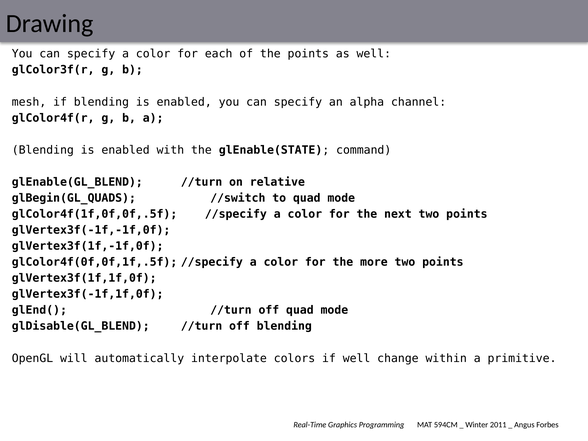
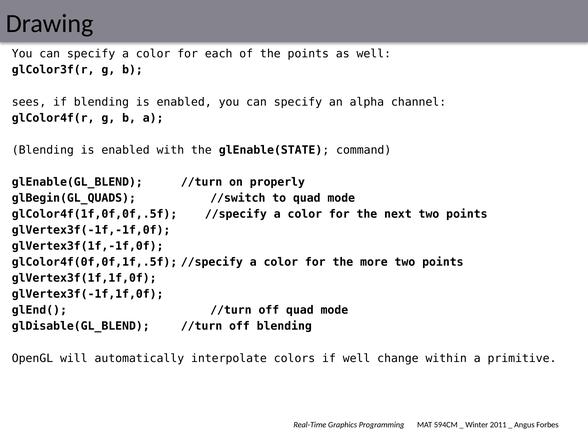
mesh: mesh -> sees (29, 102)
relative: relative -> properly (277, 182)
